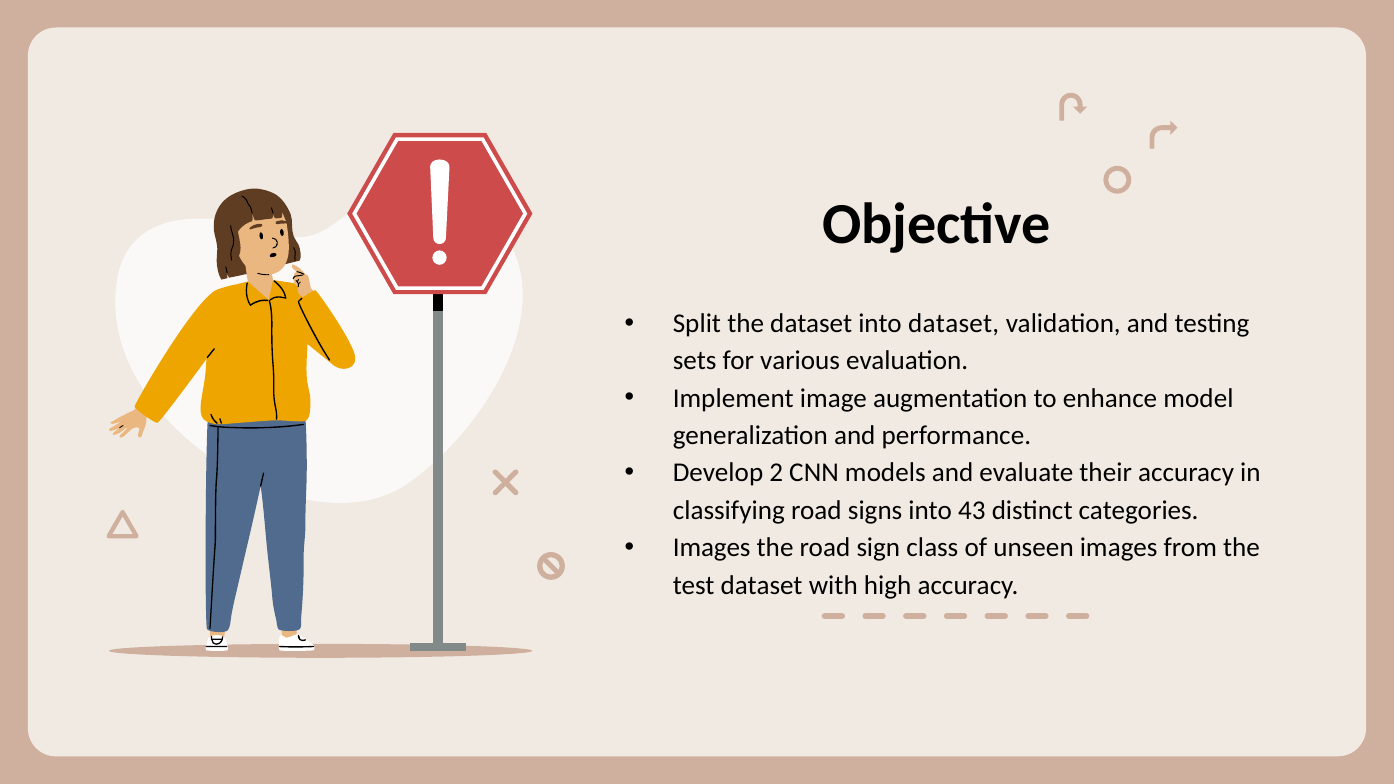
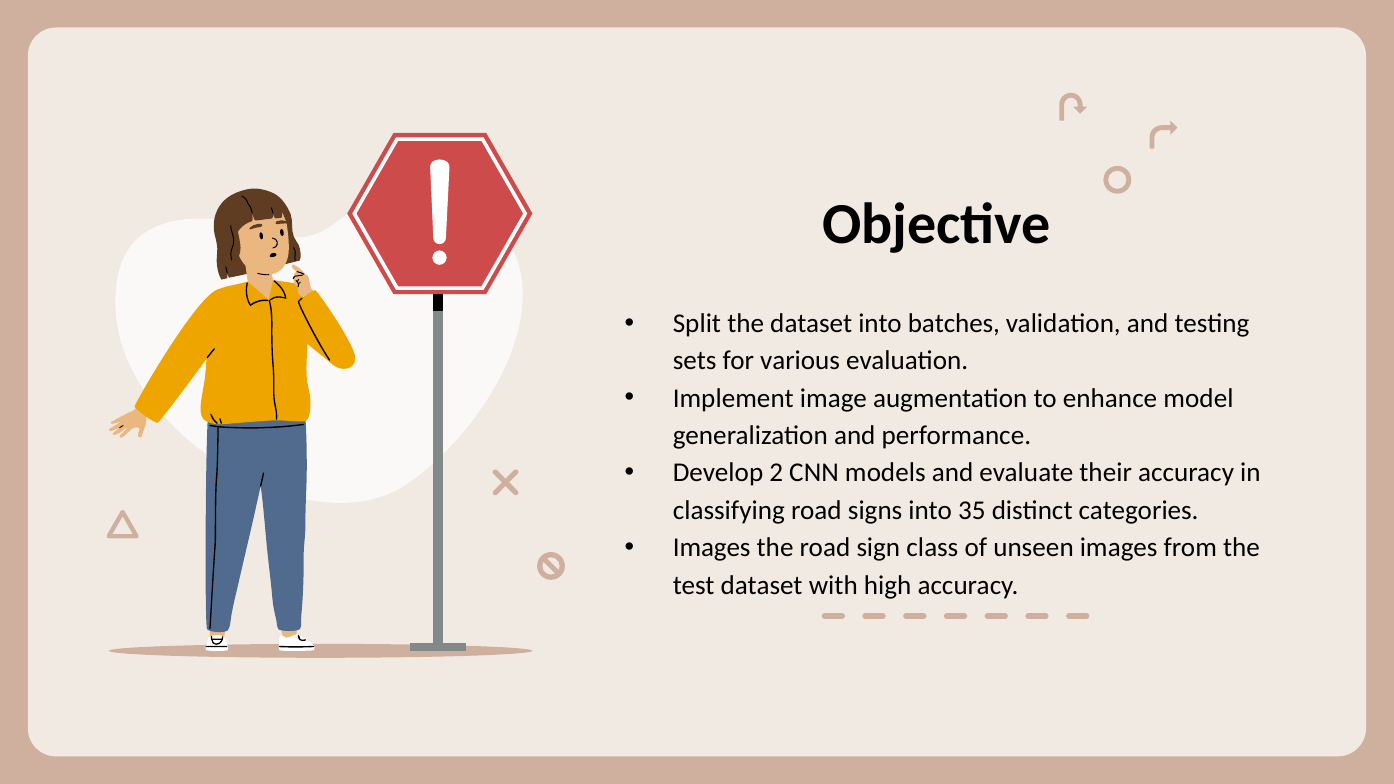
into dataset: dataset -> batches (954, 324)
43: 43 -> 35 (972, 510)
